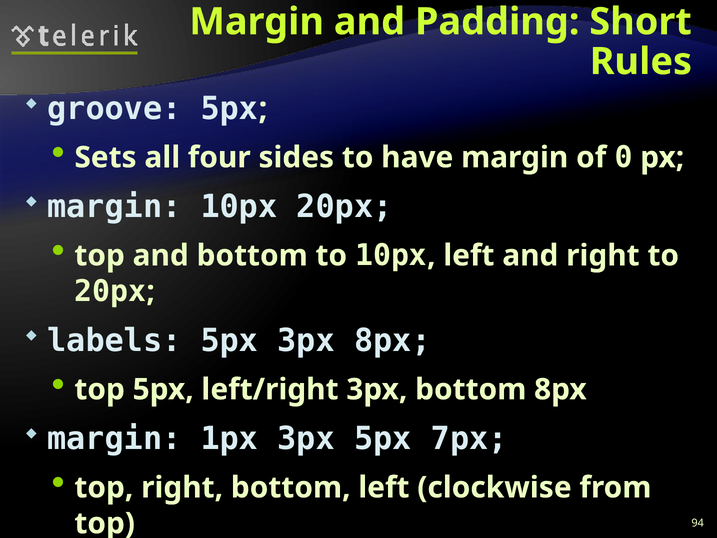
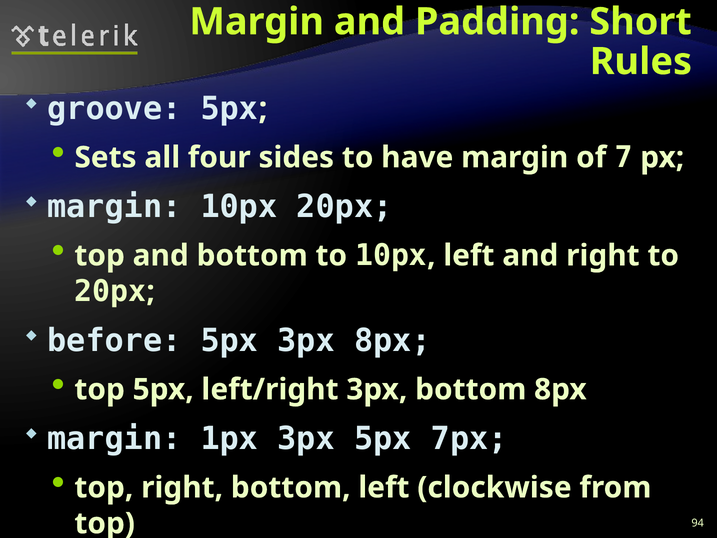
0: 0 -> 7 (624, 157)
labels: labels -> before (114, 340)
